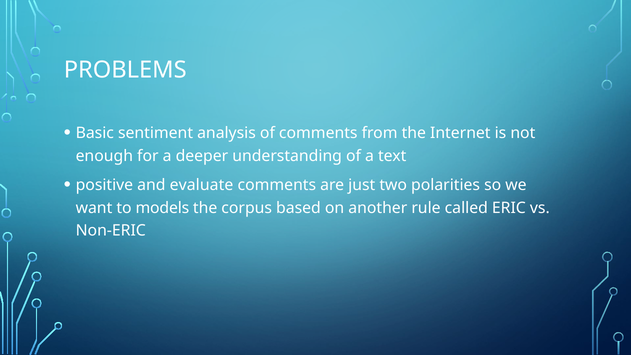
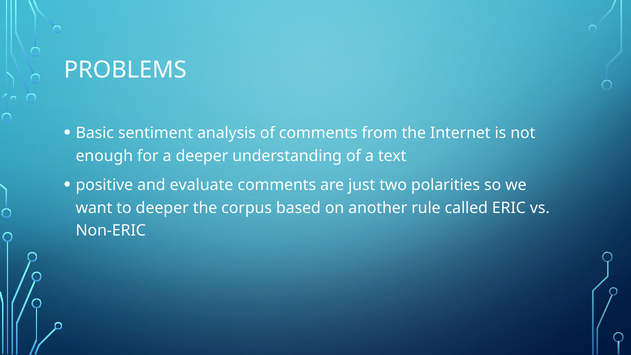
to models: models -> deeper (162, 208)
